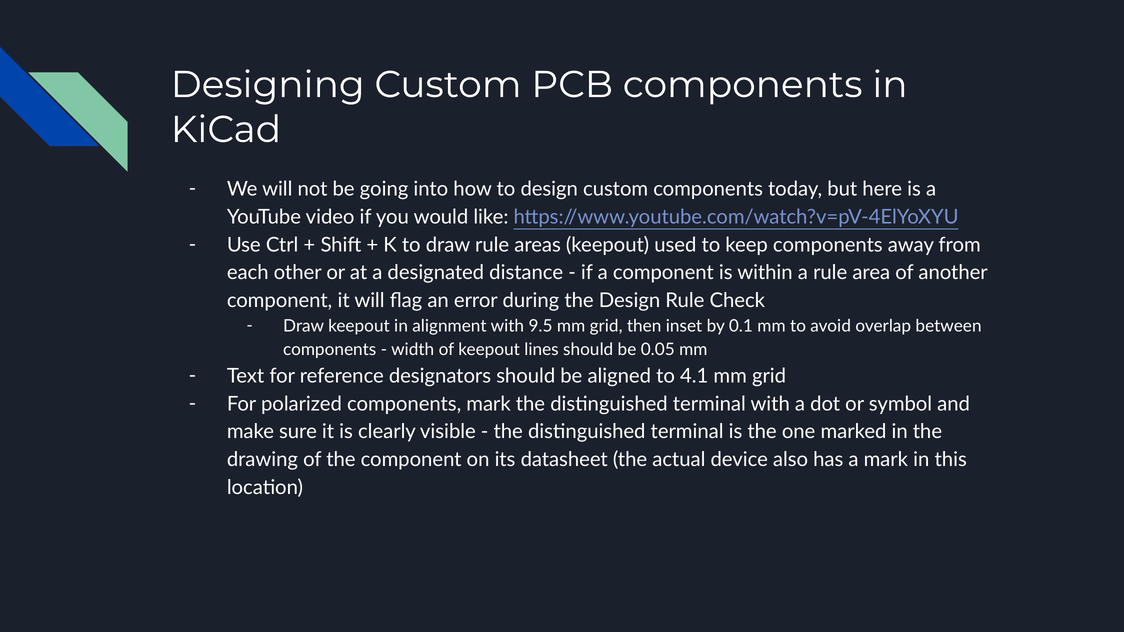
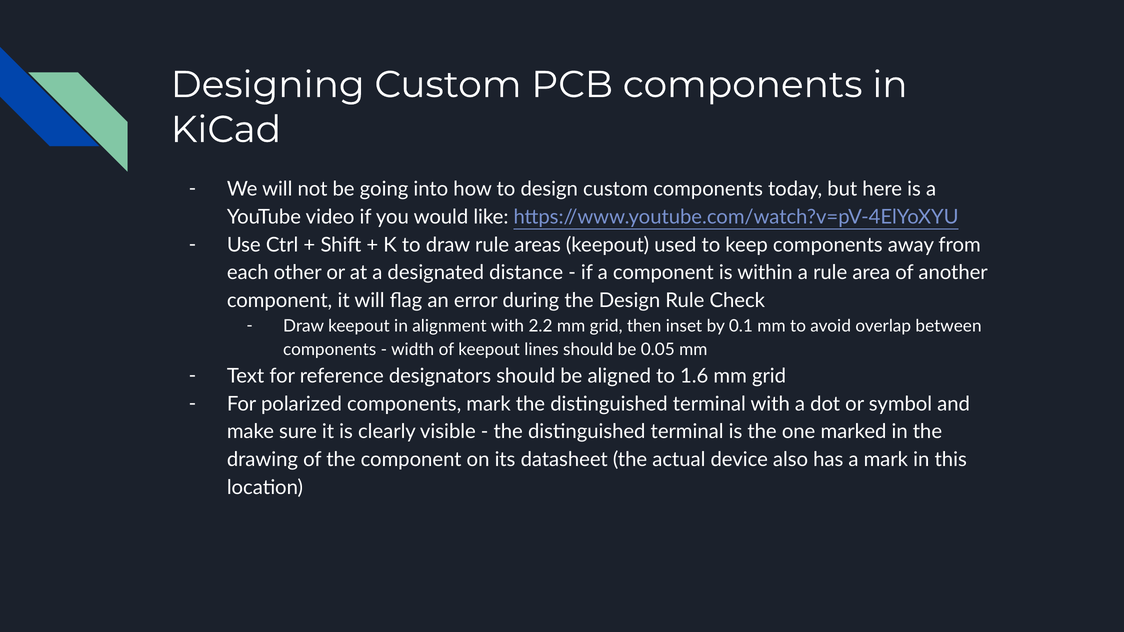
9.5: 9.5 -> 2.2 (540, 326)
4.1: 4.1 -> 1.6 (694, 376)
